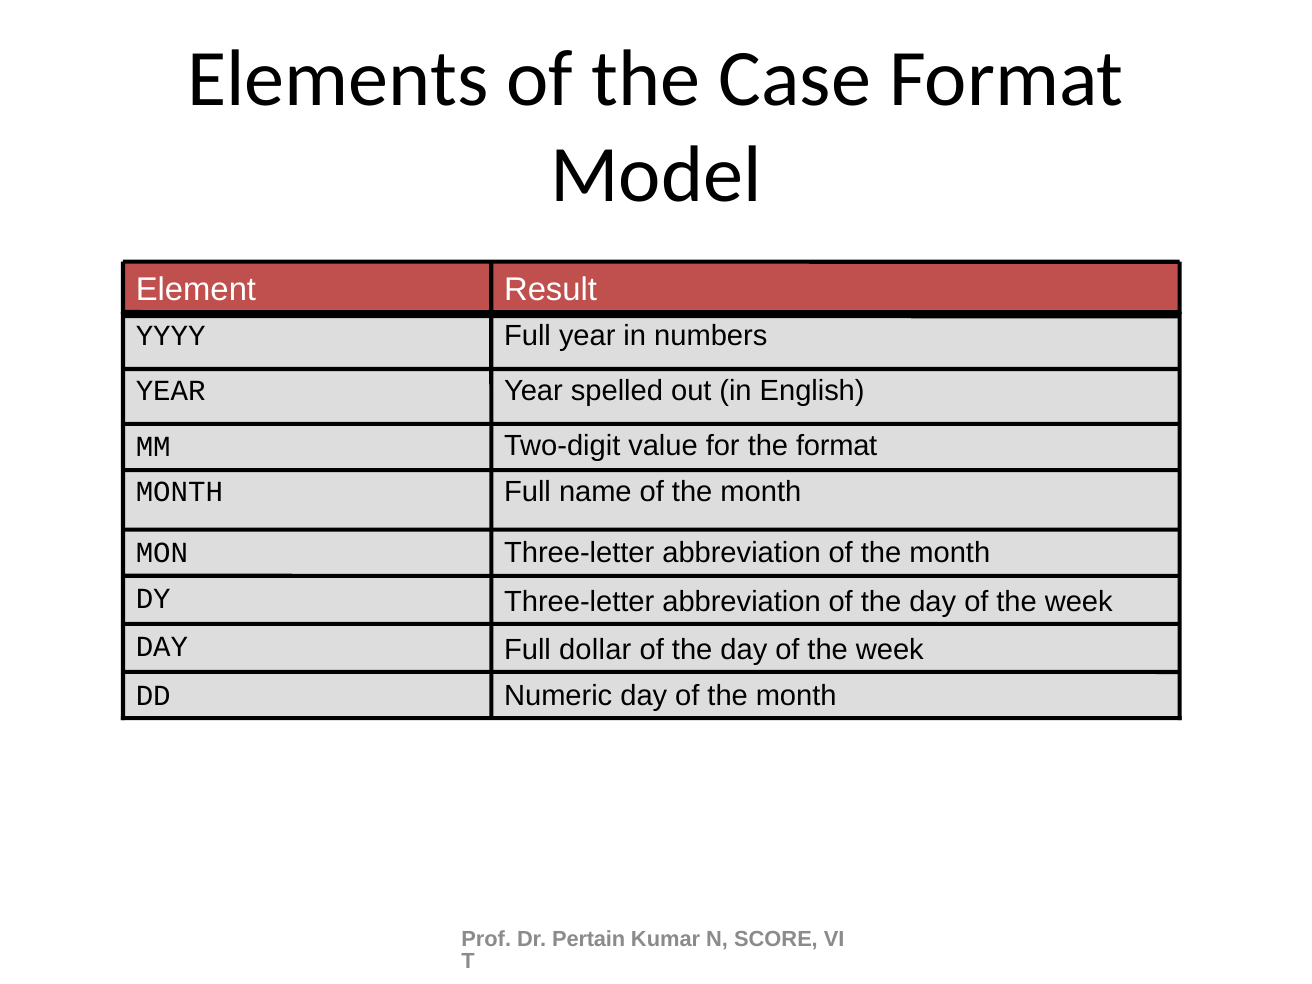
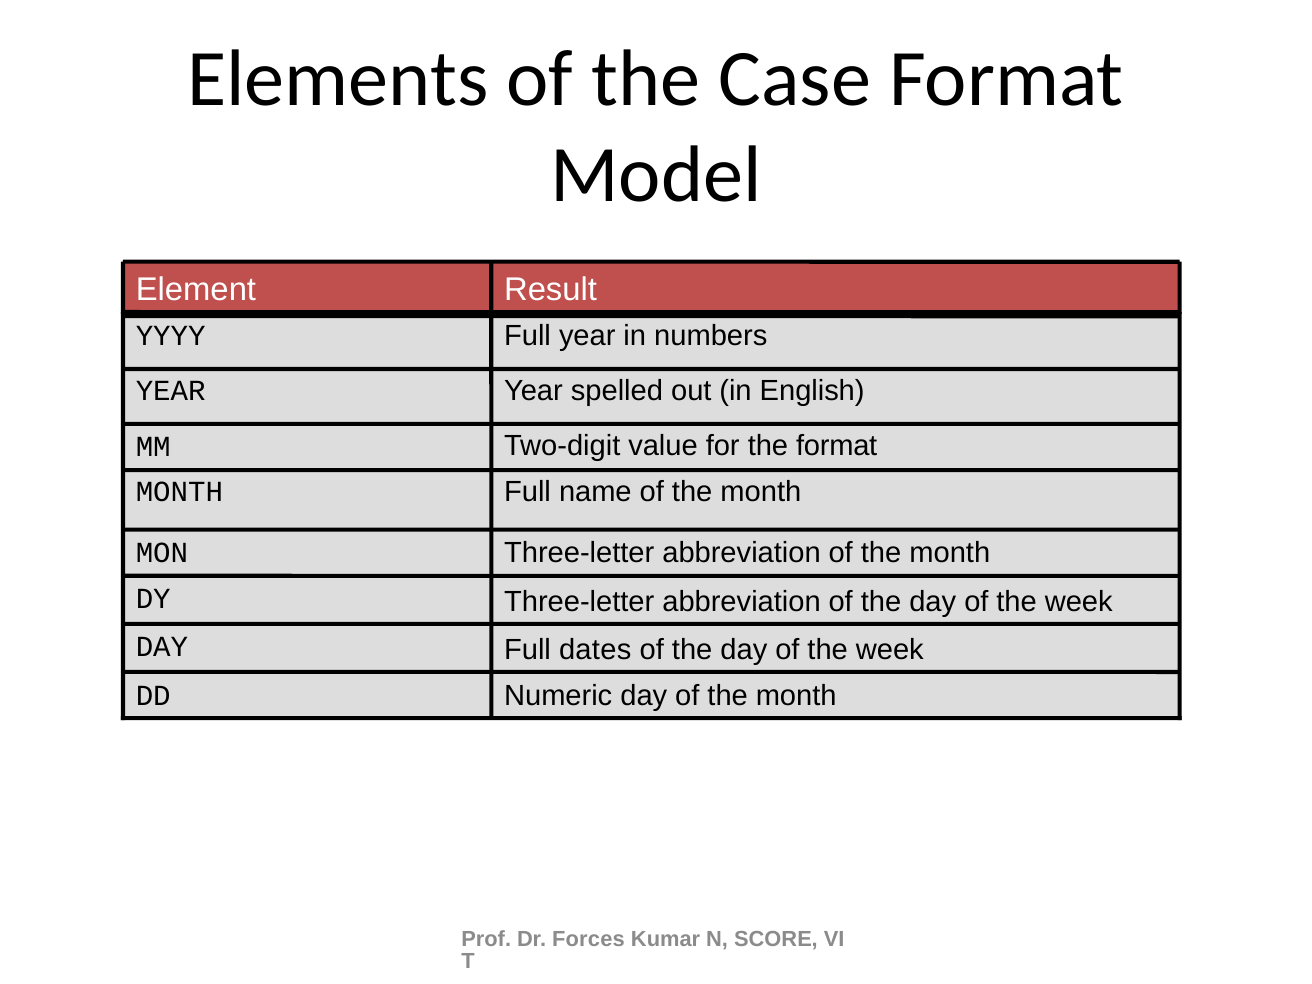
dollar: dollar -> dates (595, 650)
Pertain: Pertain -> Forces (588, 940)
